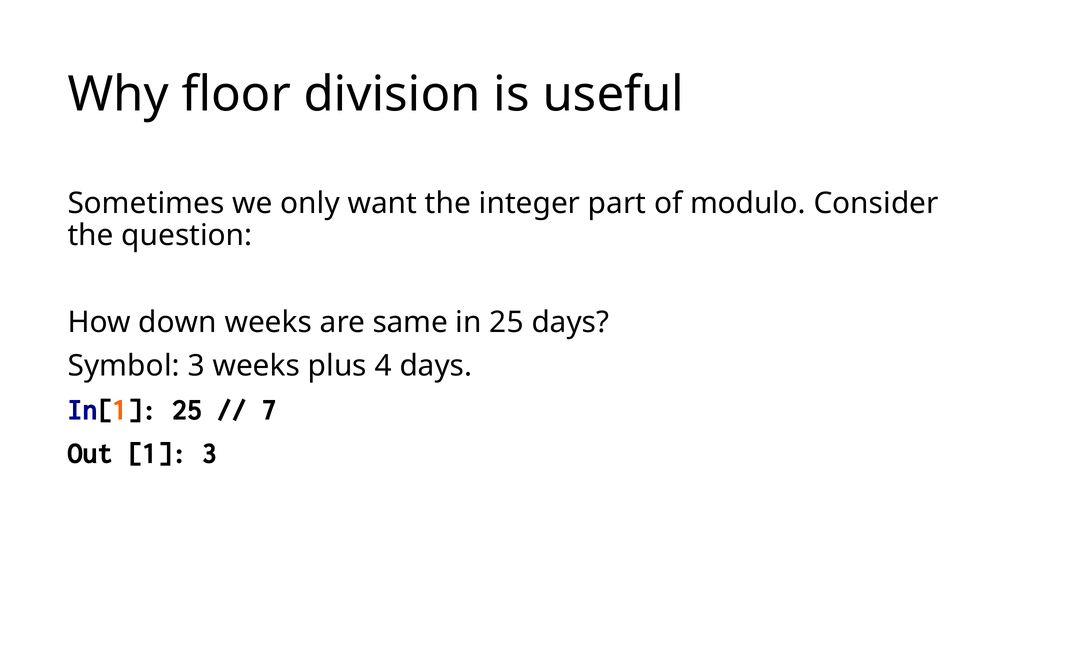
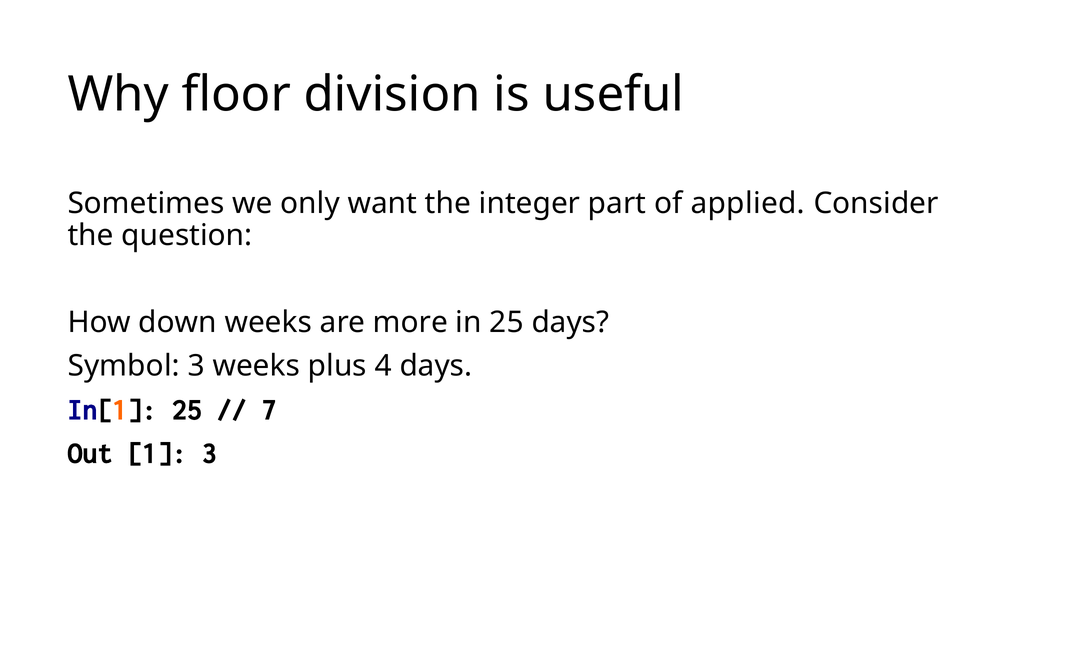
modulo: modulo -> applied (748, 204)
same: same -> more (410, 323)
